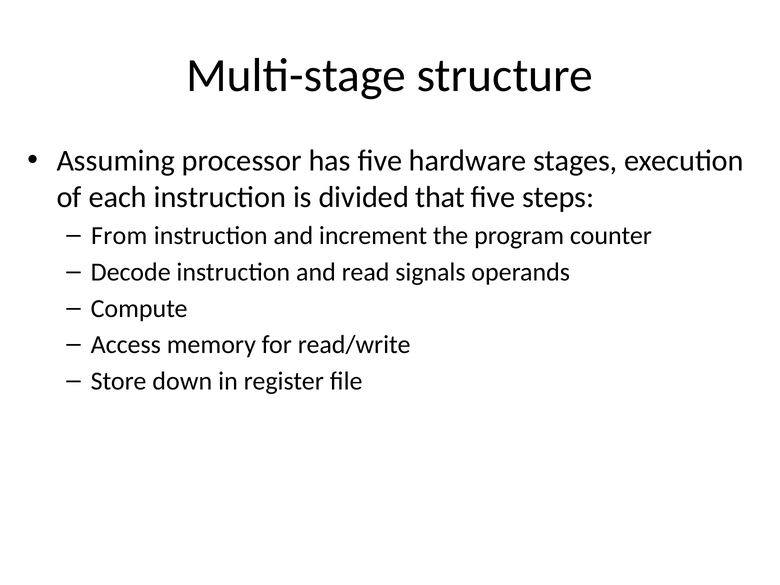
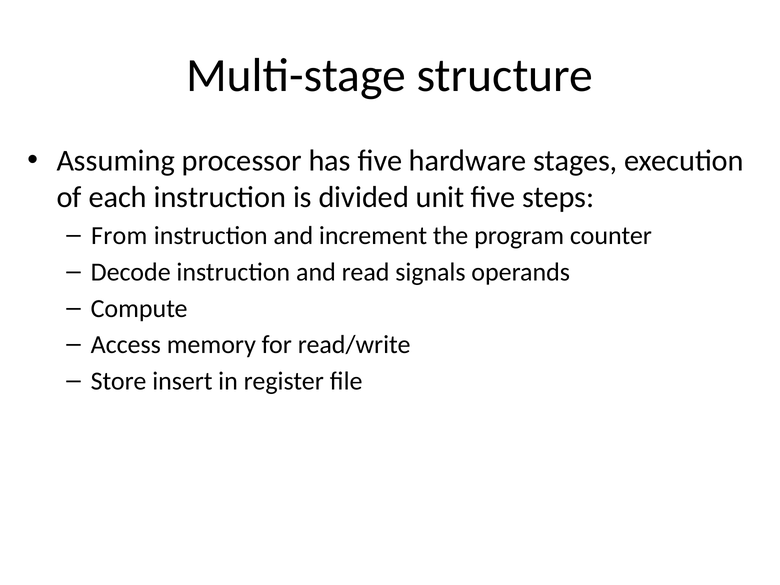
that: that -> unit (440, 197)
down: down -> insert (182, 381)
